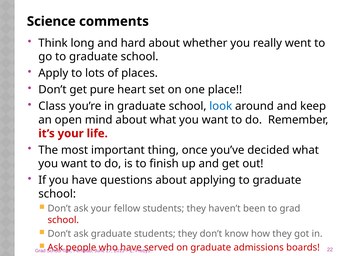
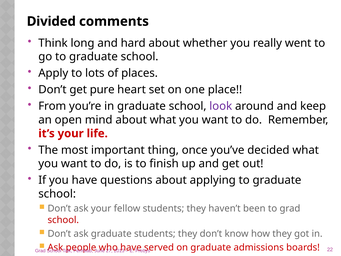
Science: Science -> Divided (51, 21)
Class: Class -> From (52, 106)
look colour: blue -> purple (221, 106)
